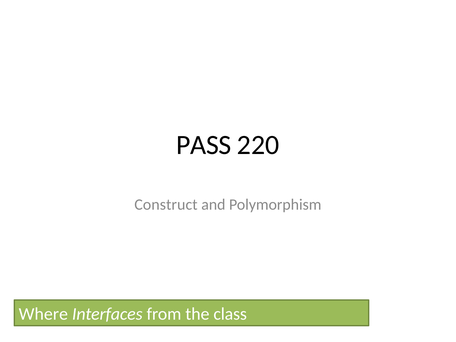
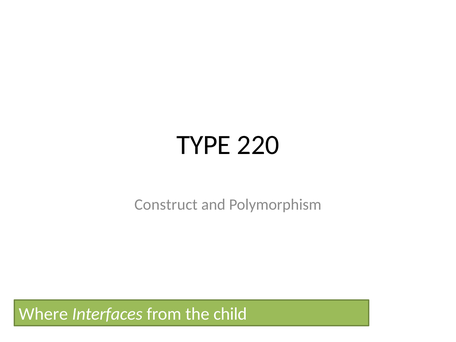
PASS: PASS -> TYPE (204, 145)
class: class -> child (230, 314)
